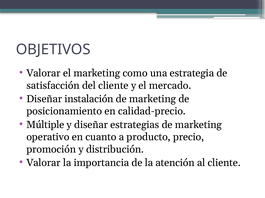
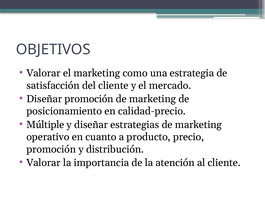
Diseñar instalación: instalación -> promoción (89, 99)
